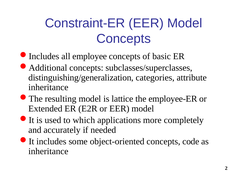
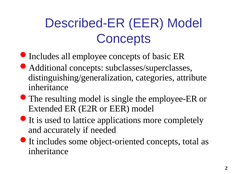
Constraint-ER: Constraint-ER -> Described-ER (85, 23)
lattice: lattice -> single (122, 99)
which: which -> lattice (84, 120)
code: code -> total (191, 141)
